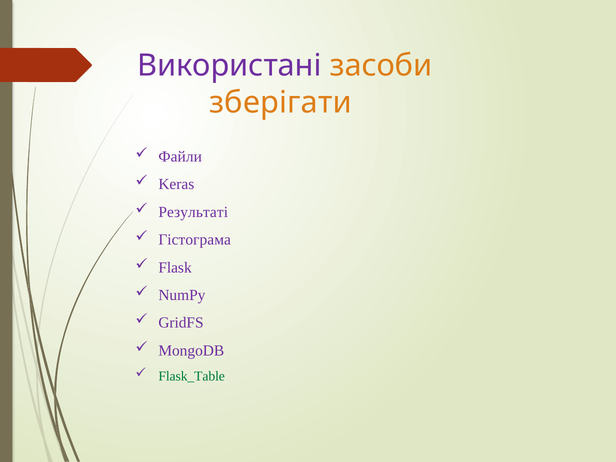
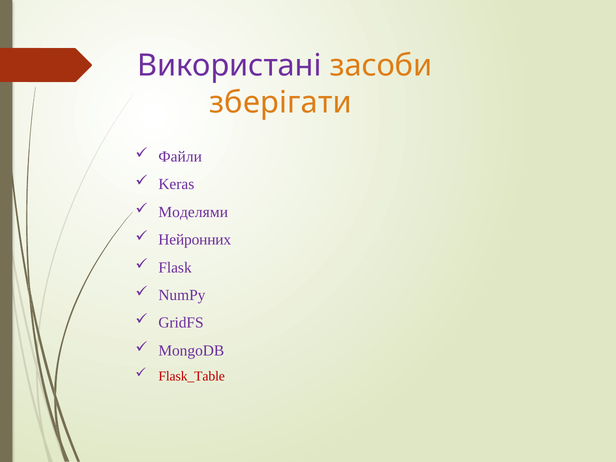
Результаті: Результаті -> Моделями (193, 212)
Гістограма: Гістограма -> Нейронних (195, 240)
Flask_Table colour: green -> red (192, 376)
